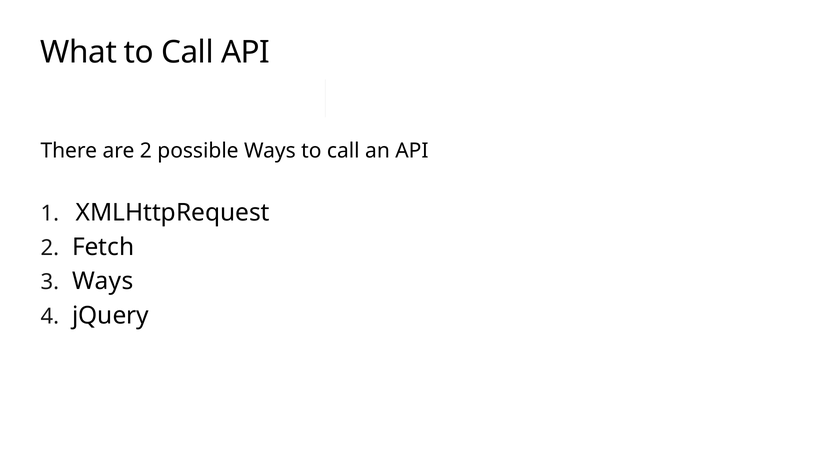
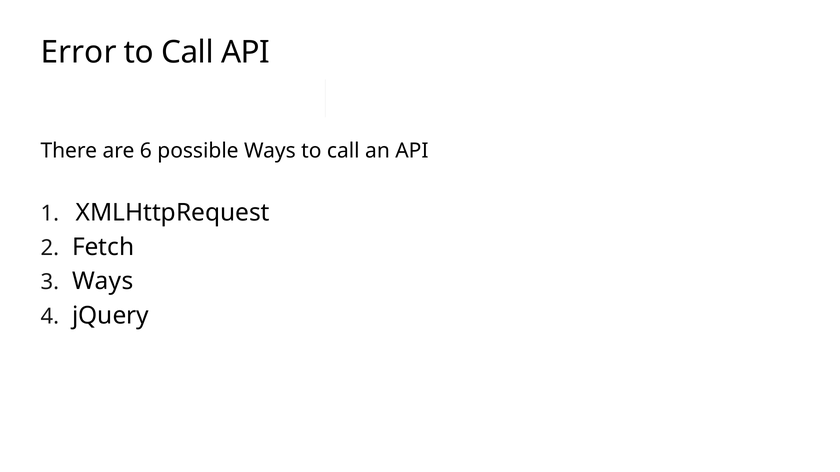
What: What -> Error (79, 53)
are 2: 2 -> 6 (146, 151)
